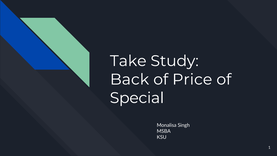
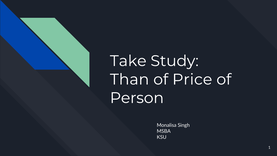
Back: Back -> Than (130, 79)
Special: Special -> Person (137, 98)
